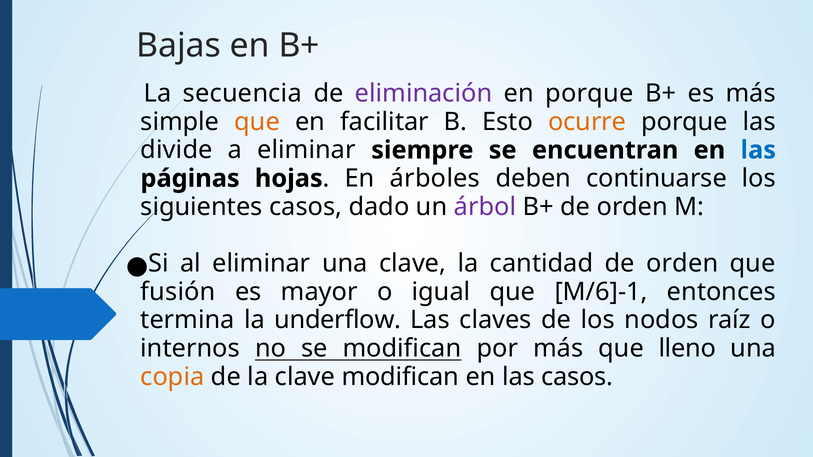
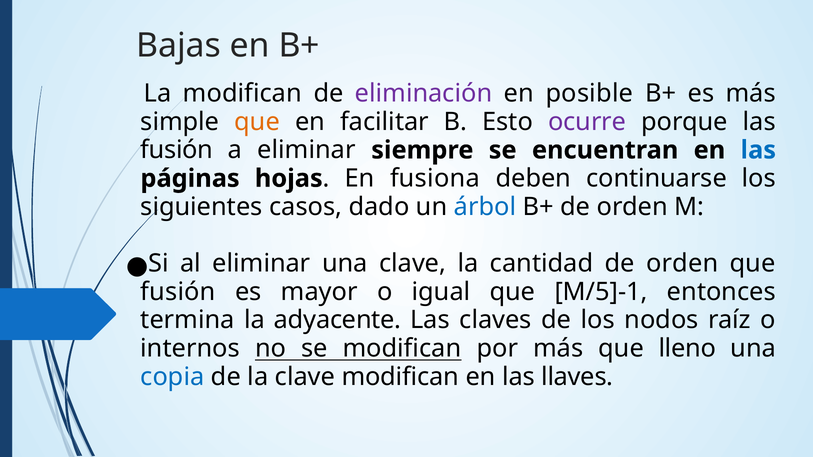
La secuencia: secuencia -> modifican (242, 94)
en porque: porque -> posible (589, 94)
ocurre colour: orange -> purple (587, 122)
divide: divide -> fusión (177, 150)
árboles: árboles -> fusiona (435, 179)
árbol colour: purple -> blue (485, 207)
M/6]-1: M/6]-1 -> M/5]-1 (601, 292)
underflow: underflow -> adyacente (338, 320)
copia colour: orange -> blue (172, 377)
las casos: casos -> llaves (577, 377)
